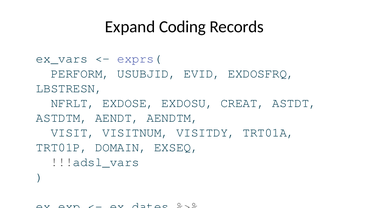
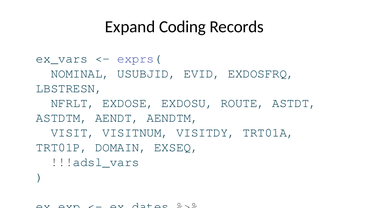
PERFORM: PERFORM -> NOMINAL (80, 73)
CREAT: CREAT -> ROUTE (243, 103)
